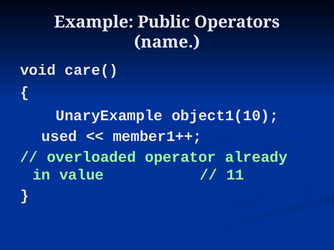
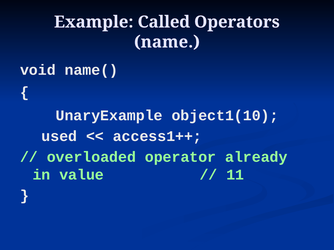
Public: Public -> Called (164, 22)
care(: care( -> name( (91, 70)
member1++: member1++ -> access1++ (157, 136)
